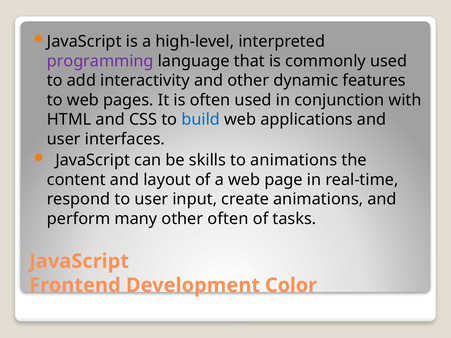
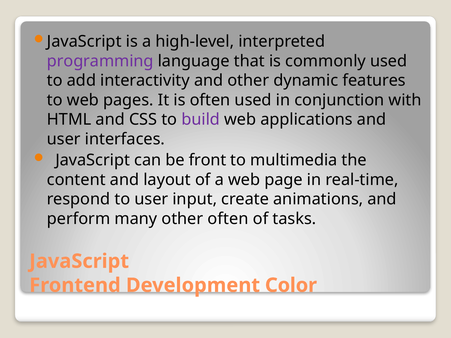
build colour: blue -> purple (201, 120)
skills: skills -> front (208, 160)
to animations: animations -> multimedia (294, 160)
